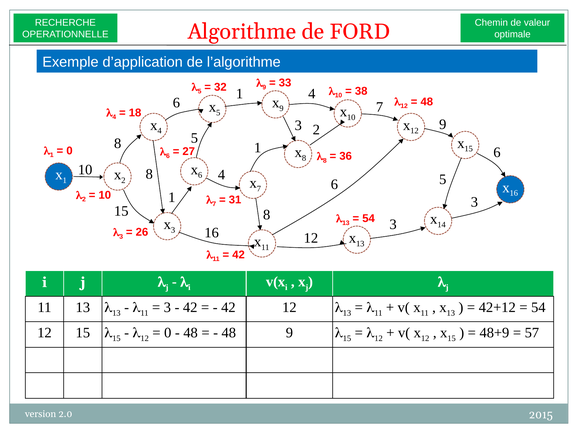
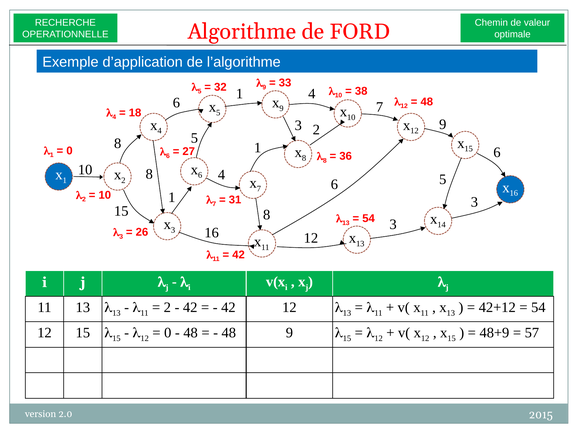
3: 3 -> 2 (167, 308)
